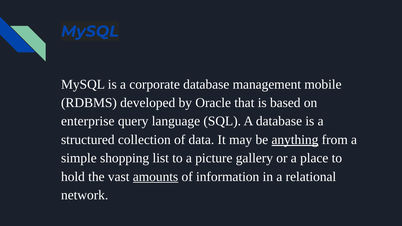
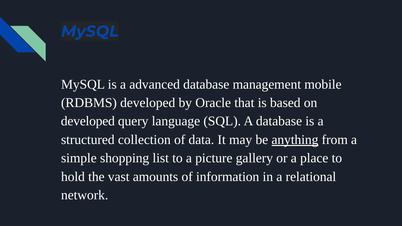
corporate: corporate -> advanced (155, 84)
enterprise: enterprise -> developed (88, 121)
amounts underline: present -> none (156, 177)
